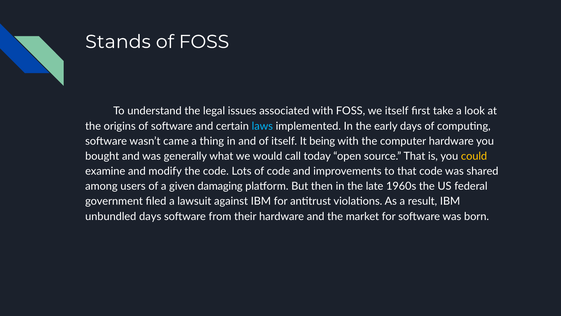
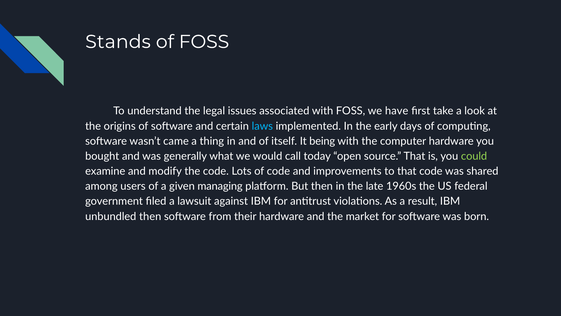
we itself: itself -> have (397, 111)
could colour: yellow -> light green (474, 156)
damaging: damaging -> managing (220, 186)
unbundled days: days -> then (150, 216)
